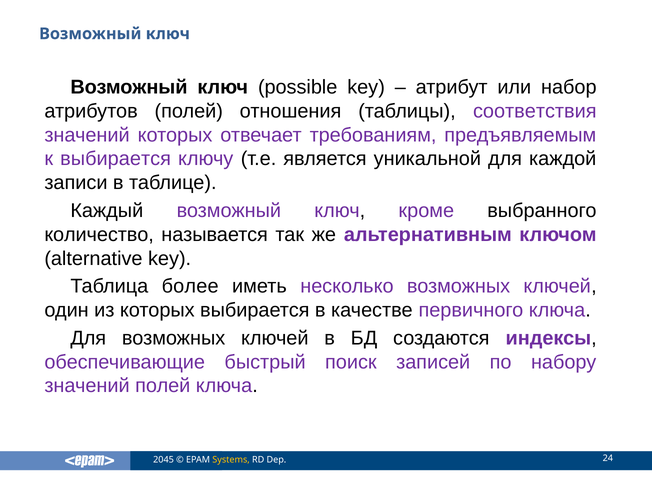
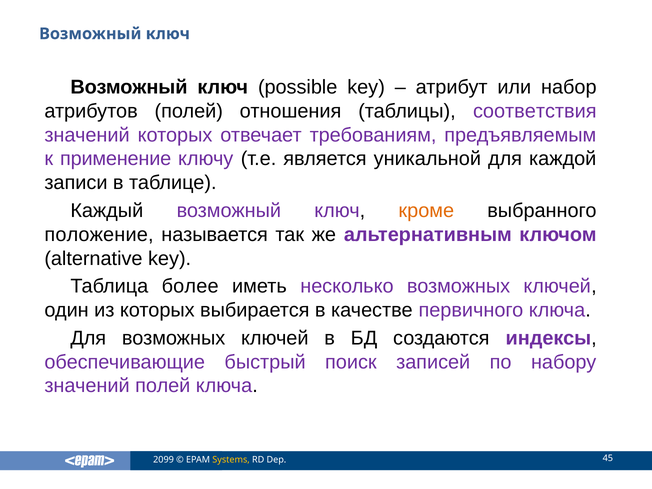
к выбирается: выбирается -> применение (116, 159)
кроме colour: purple -> orange (426, 211)
количество: количество -> положение (99, 235)
2045: 2045 -> 2099 (164, 460)
24: 24 -> 45 (608, 458)
